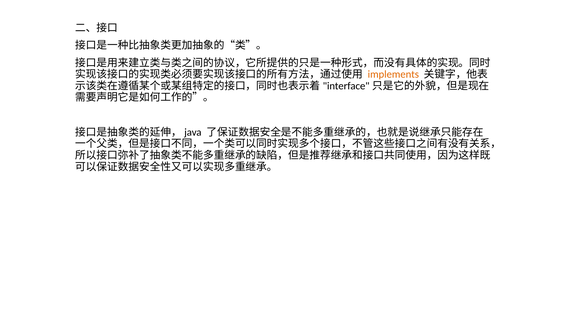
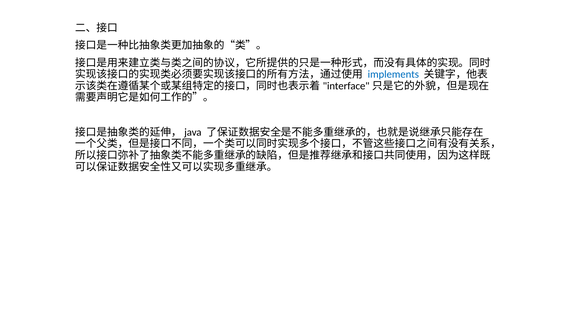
implements colour: orange -> blue (393, 74)
